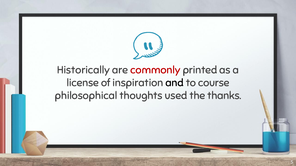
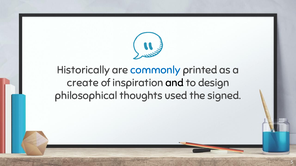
commonly colour: red -> blue (155, 70)
license: license -> create (83, 83)
course: course -> design (214, 83)
thanks: thanks -> signed (224, 96)
